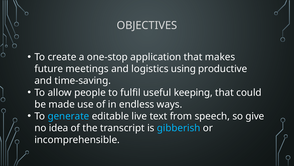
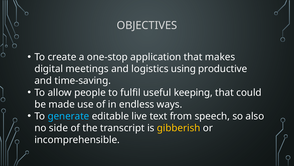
future: future -> digital (49, 69)
give: give -> also (255, 116)
idea: idea -> side (58, 127)
gibberish colour: light blue -> yellow (179, 127)
